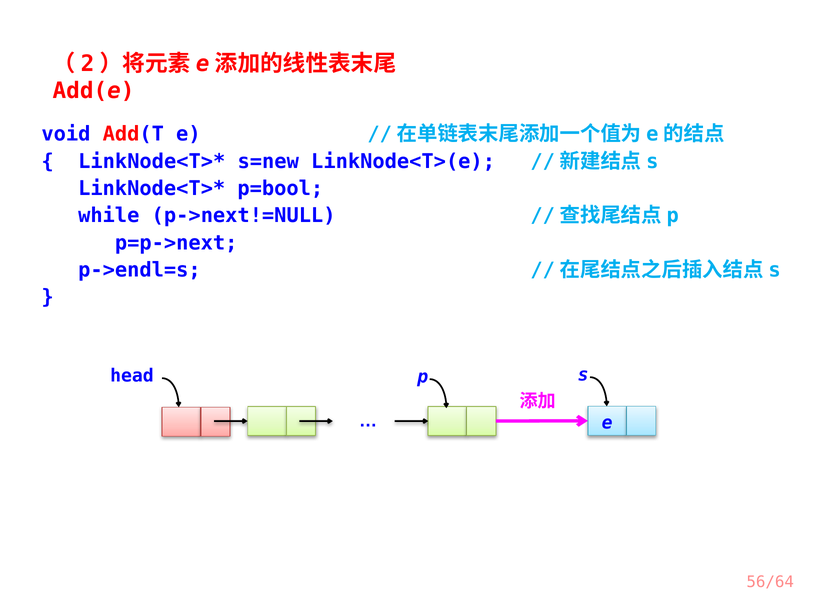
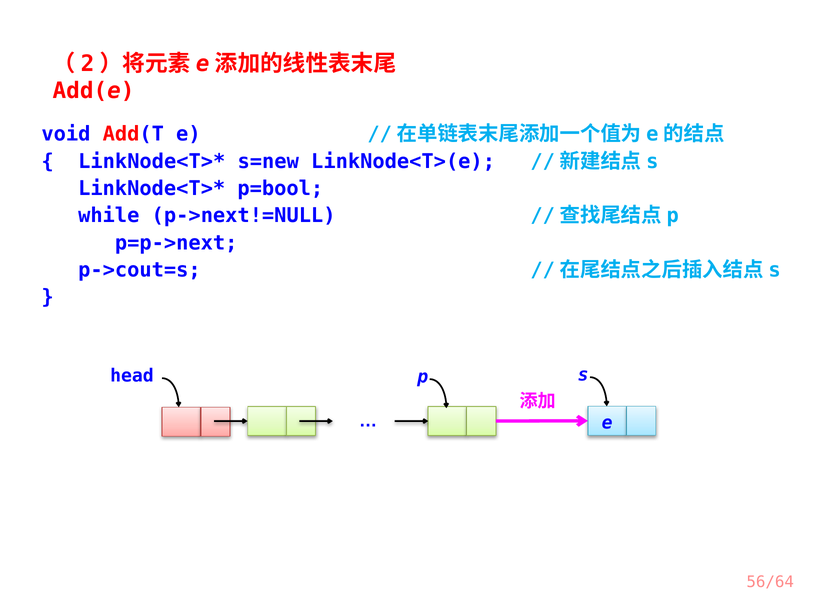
p->endl=s: p->endl=s -> p->cout=s (139, 270)
